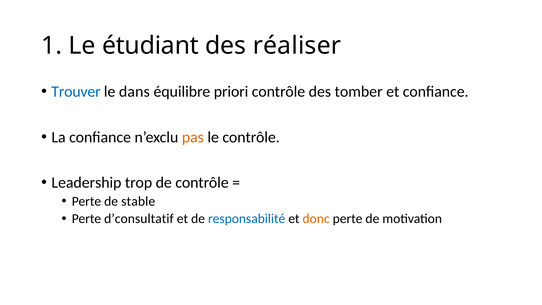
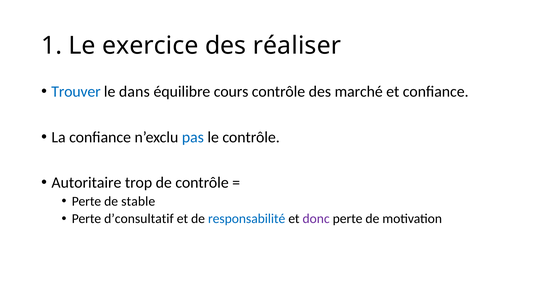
étudiant: étudiant -> exercice (150, 46)
priori: priori -> cours (231, 92)
tomber: tomber -> marché (359, 92)
pas colour: orange -> blue (193, 137)
Leadership: Leadership -> Autoritaire (86, 183)
donc colour: orange -> purple (316, 219)
